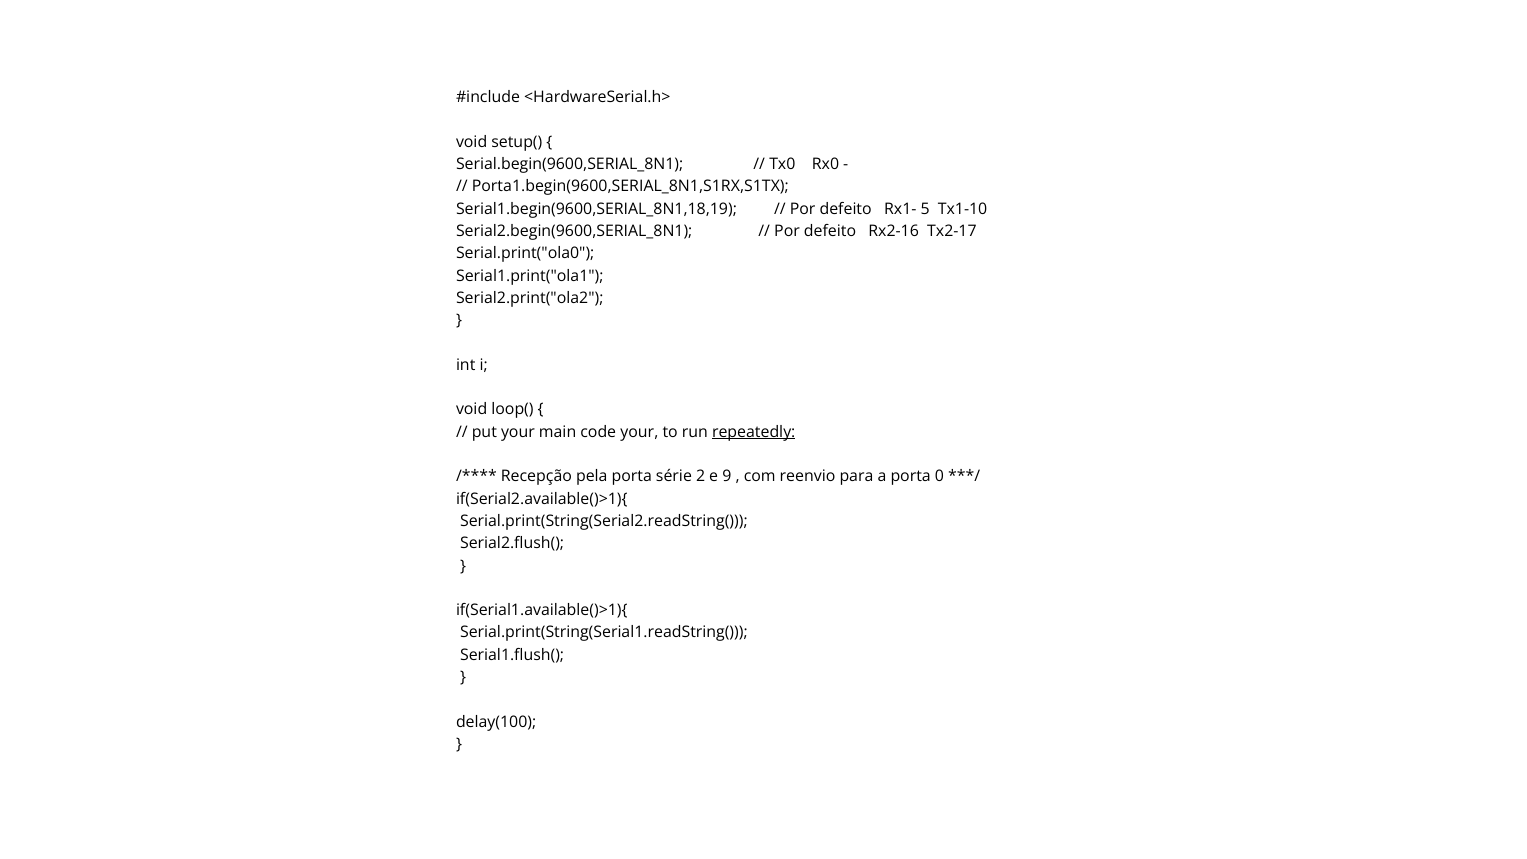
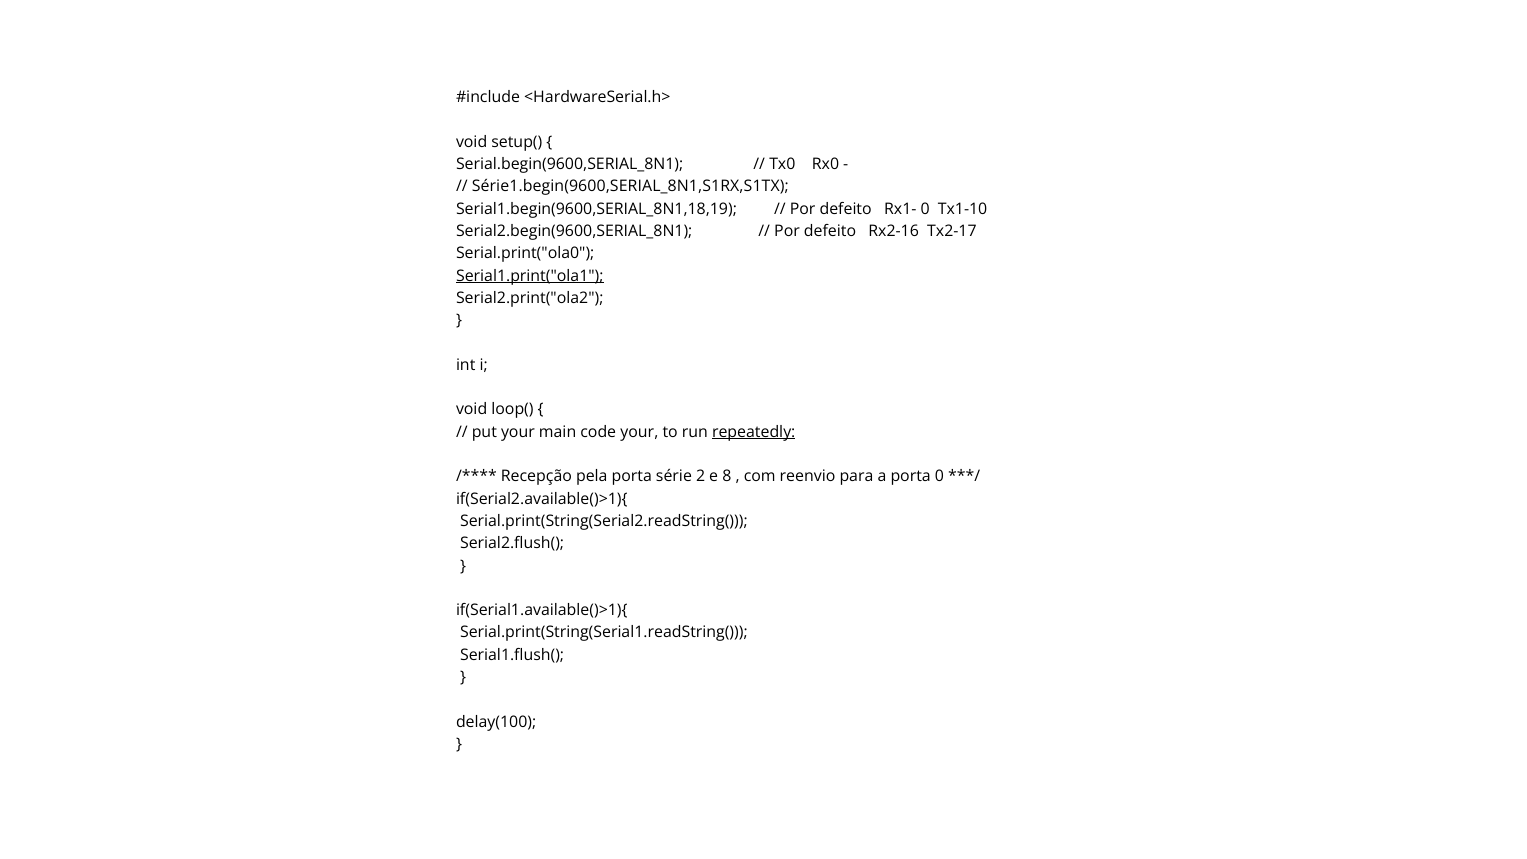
Porta1.begin(9600,SERIAL_8N1,S1RX,S1TX: Porta1.begin(9600,SERIAL_8N1,S1RX,S1TX -> Série1.begin(9600,SERIAL_8N1,S1RX,S1TX (630, 187)
Rx1- 5: 5 -> 0 (925, 209)
Serial1.print("ola1 underline: none -> present (530, 276)
9: 9 -> 8 (727, 477)
